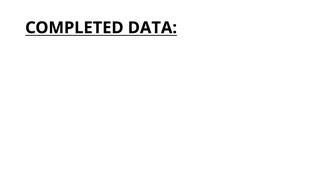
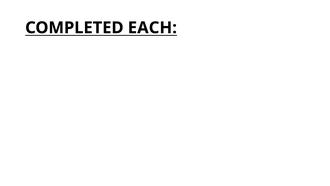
DATA: DATA -> EACH (152, 28)
